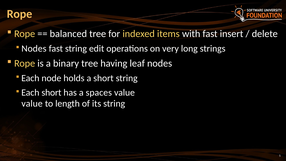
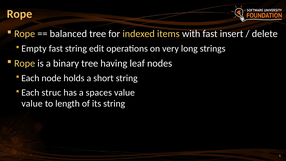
Nodes: Nodes -> Empty (34, 49)
Each short: short -> struc (51, 93)
